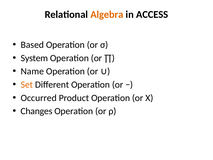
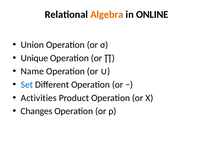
ACCESS: ACCESS -> ONLINE (152, 14)
Based: Based -> Union (32, 45)
System: System -> Unique (34, 58)
Set colour: orange -> blue (27, 84)
Occurred: Occurred -> Activities (39, 98)
